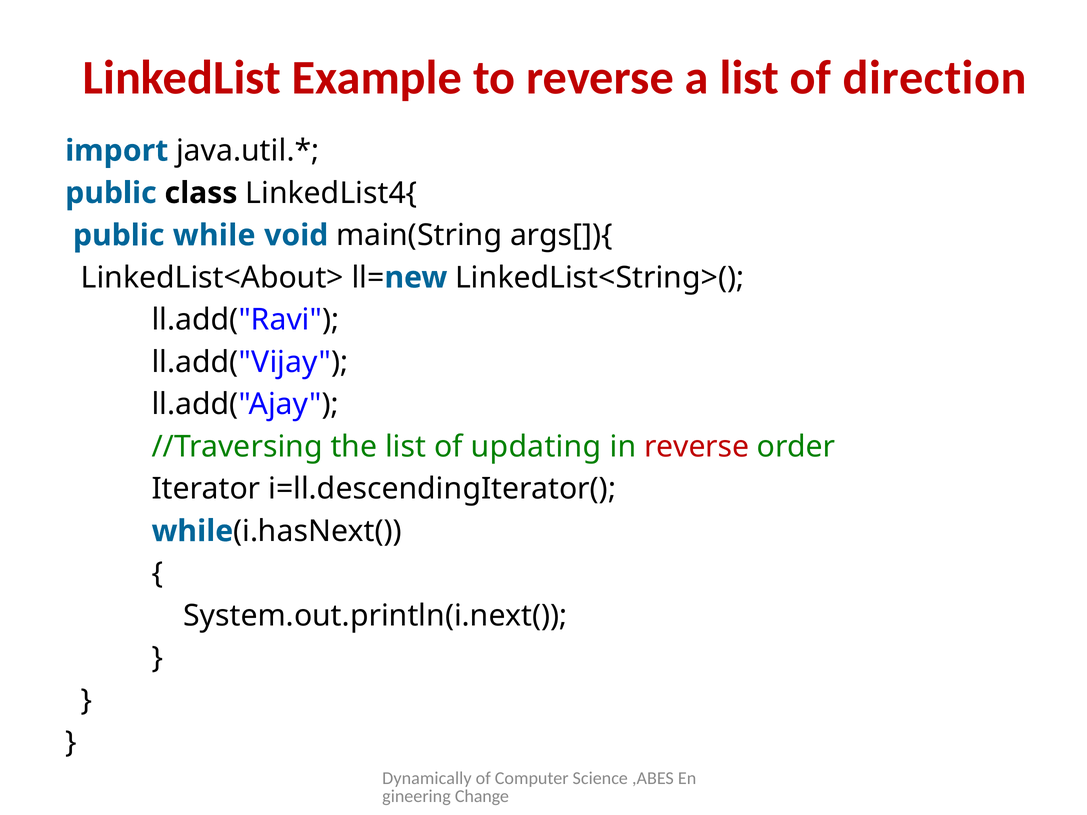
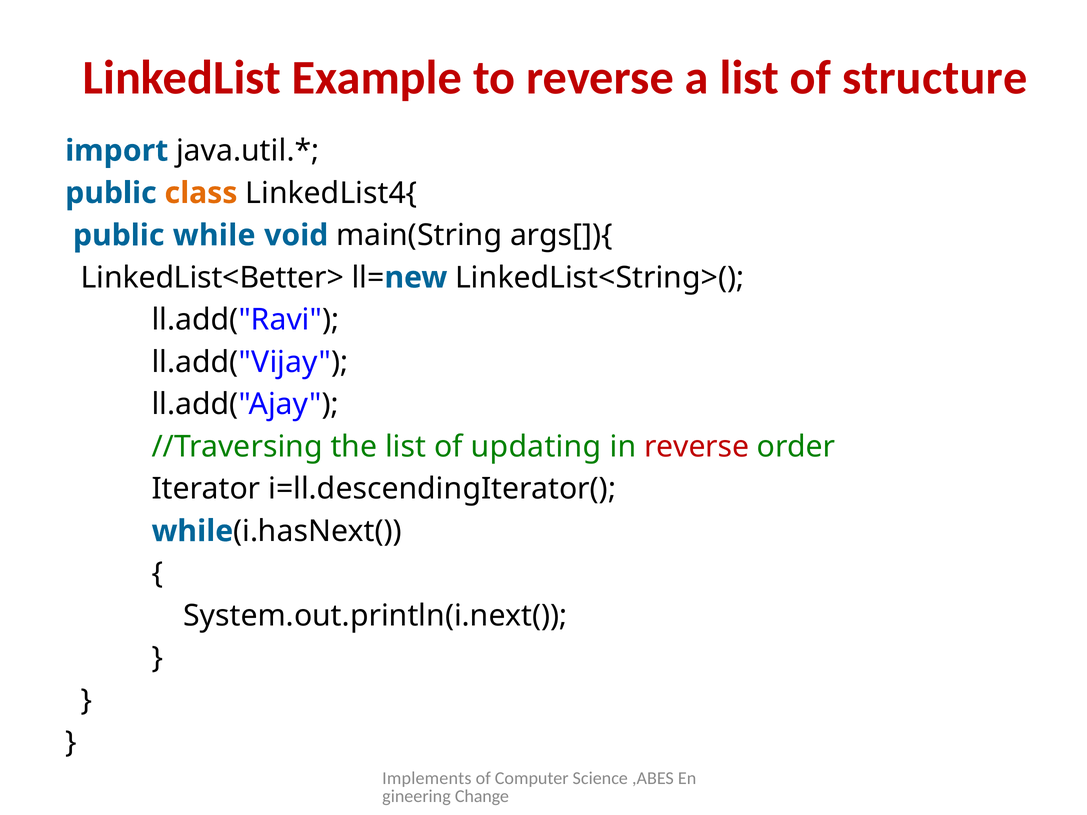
direction: direction -> structure (935, 78)
class colour: black -> orange (201, 193)
LinkedList<About>: LinkedList<About> -> LinkedList<Better> (212, 278)
Dynamically: Dynamically -> Implements (427, 778)
